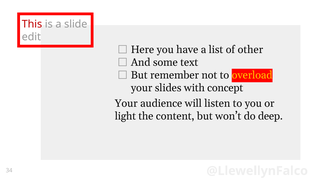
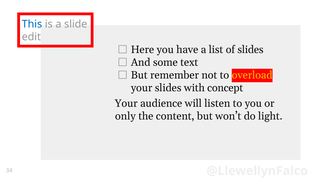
This colour: red -> blue (32, 24)
of other: other -> slides (250, 50)
light: light -> only (125, 116)
deep: deep -> light (270, 116)
